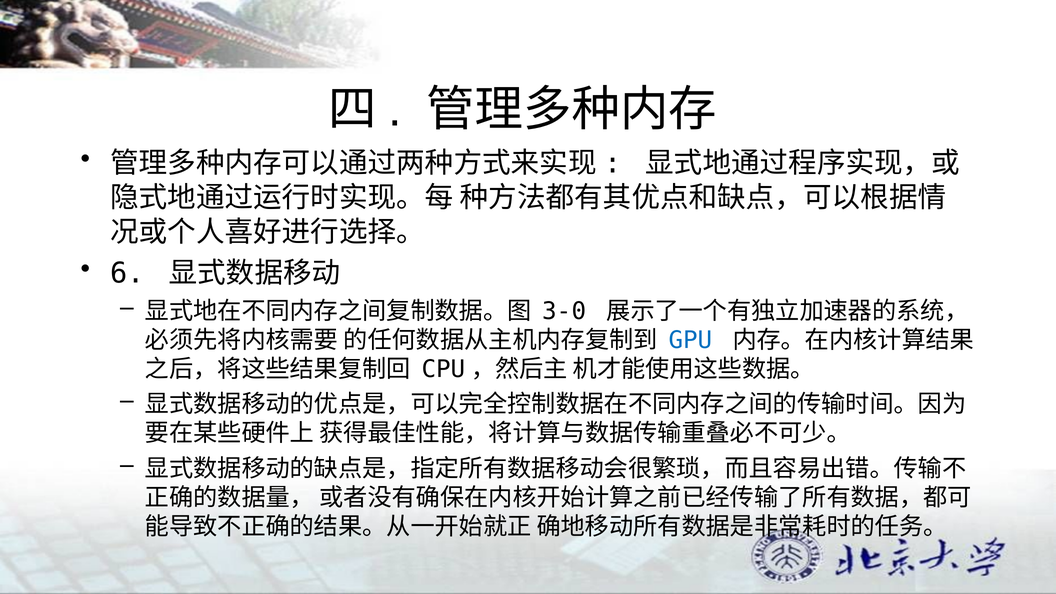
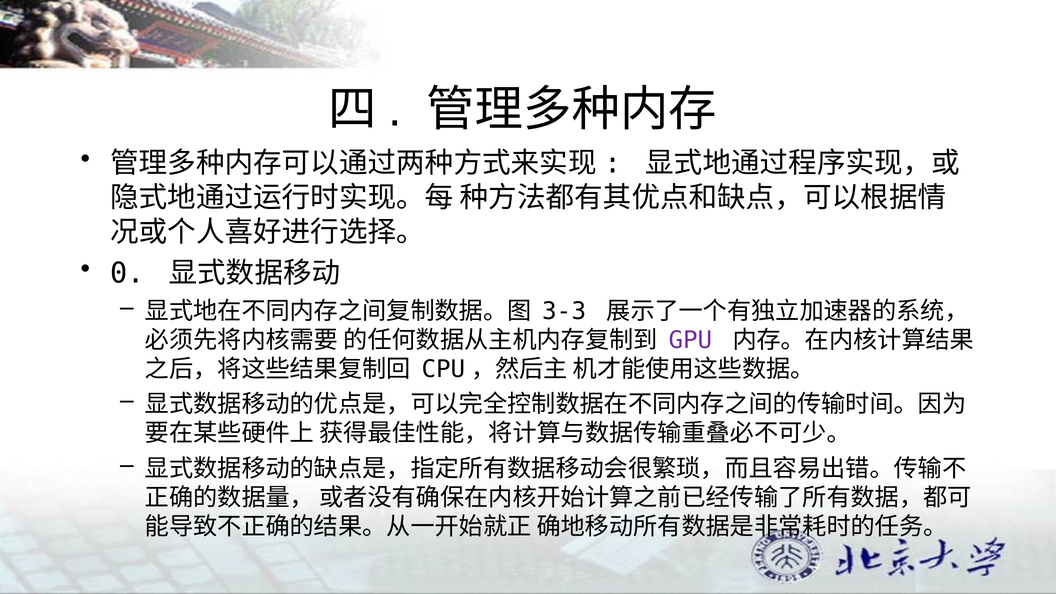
6: 6 -> 0 (127, 273)
3-0: 3-0 -> 3-3 (564, 311)
GPU colour: blue -> purple (690, 340)
